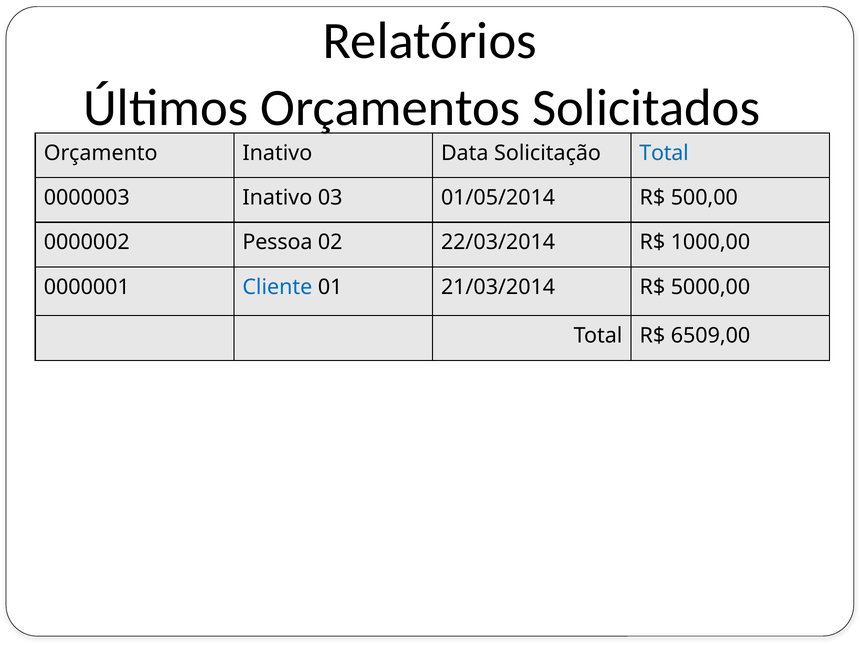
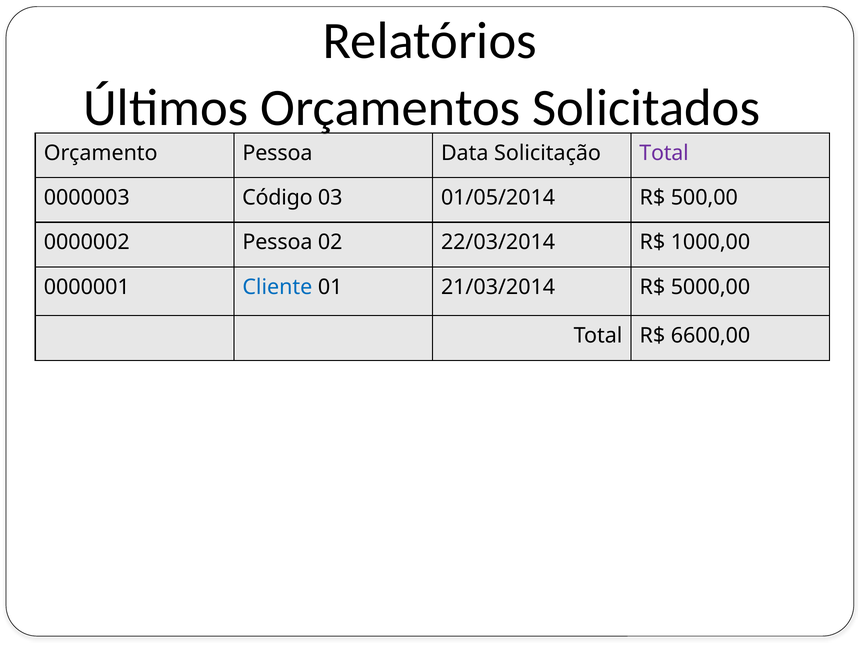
Orçamento Inativo: Inativo -> Pessoa (277, 153)
Total colour: blue -> purple (664, 153)
0000003 Inativo: Inativo -> Código (277, 198)
6509,00: 6509,00 -> 6600,00 (711, 336)
